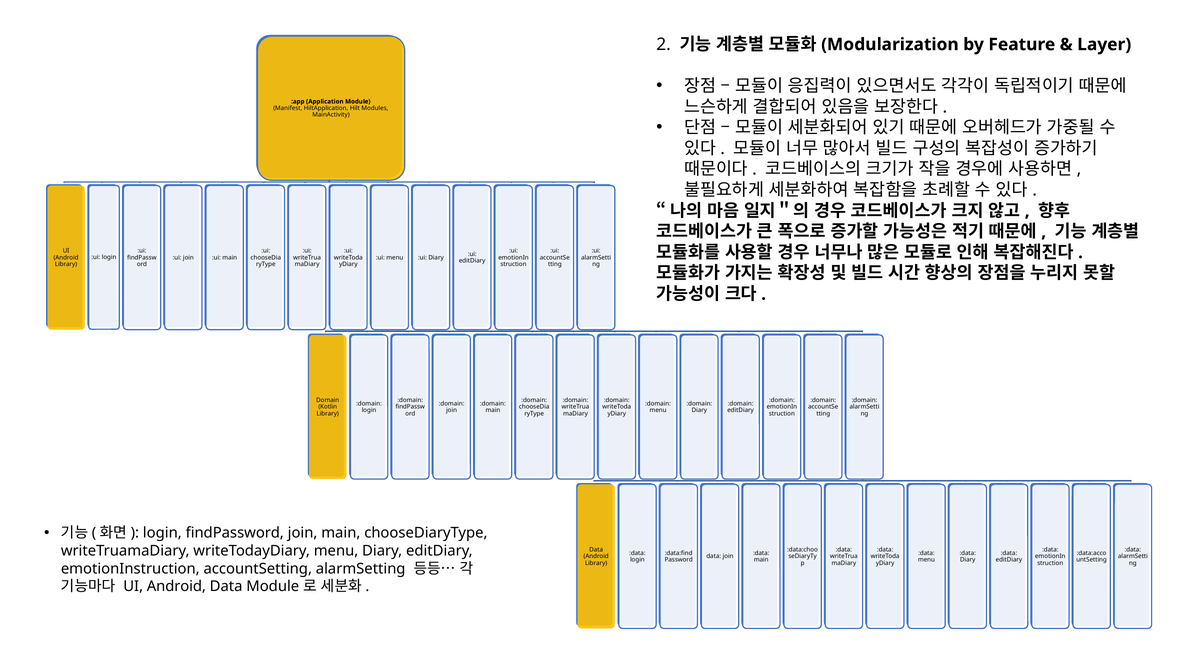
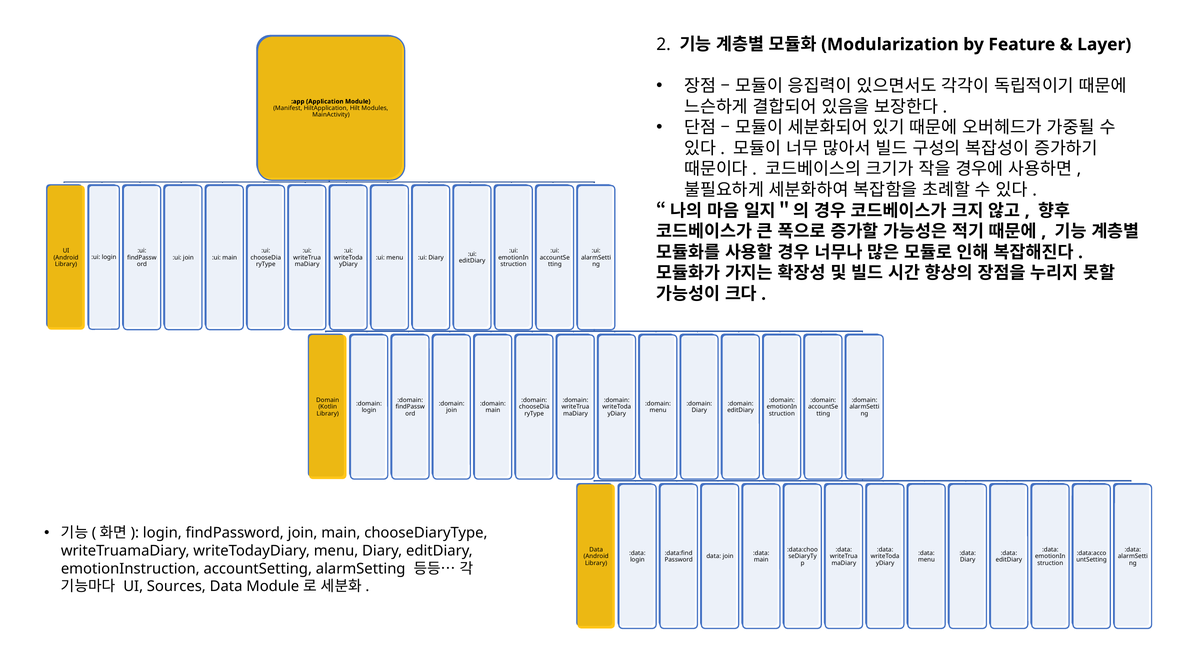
Android: Android -> Sources (176, 587)
